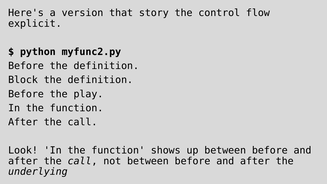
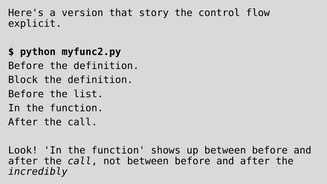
play: play -> list (88, 94)
underlying: underlying -> incredibly (38, 172)
